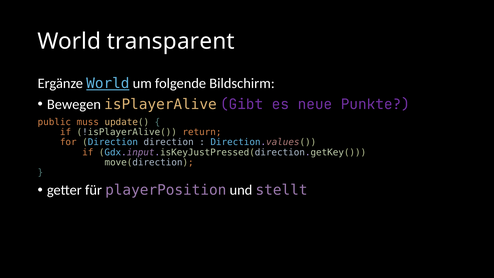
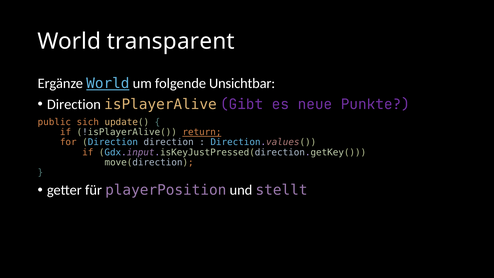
Bildschirm: Bildschirm -> Unsichtbar (242, 84)
Bewegen: Bewegen -> Direction (74, 104)
muss: muss -> sich (88, 122)
return underline: none -> present (202, 132)
